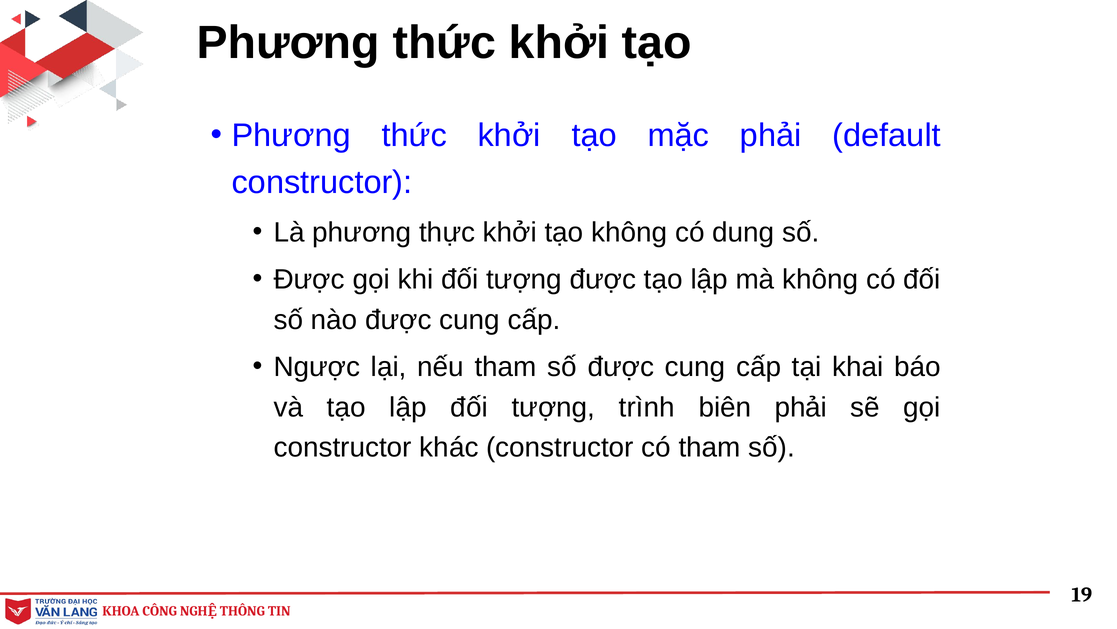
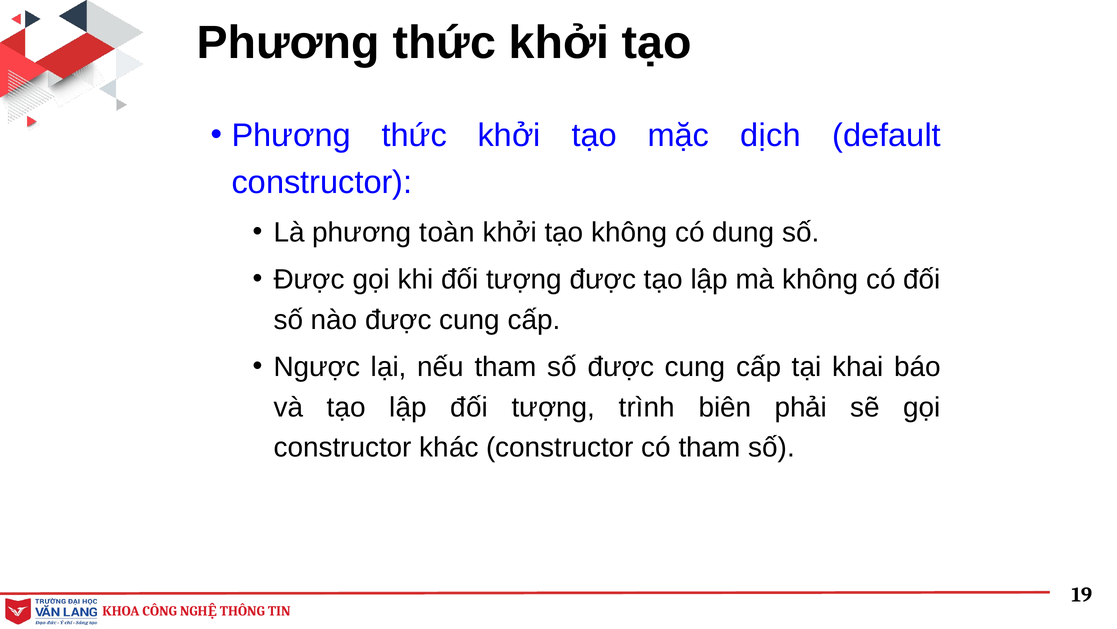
mặc phải: phải -> dịch (771, 135)
thực: thực -> toàn (447, 232)
